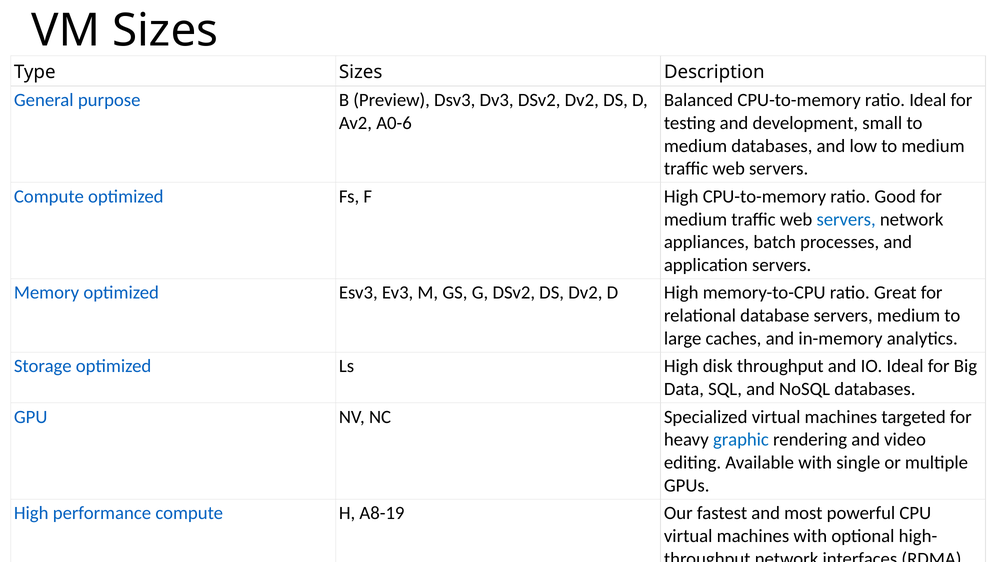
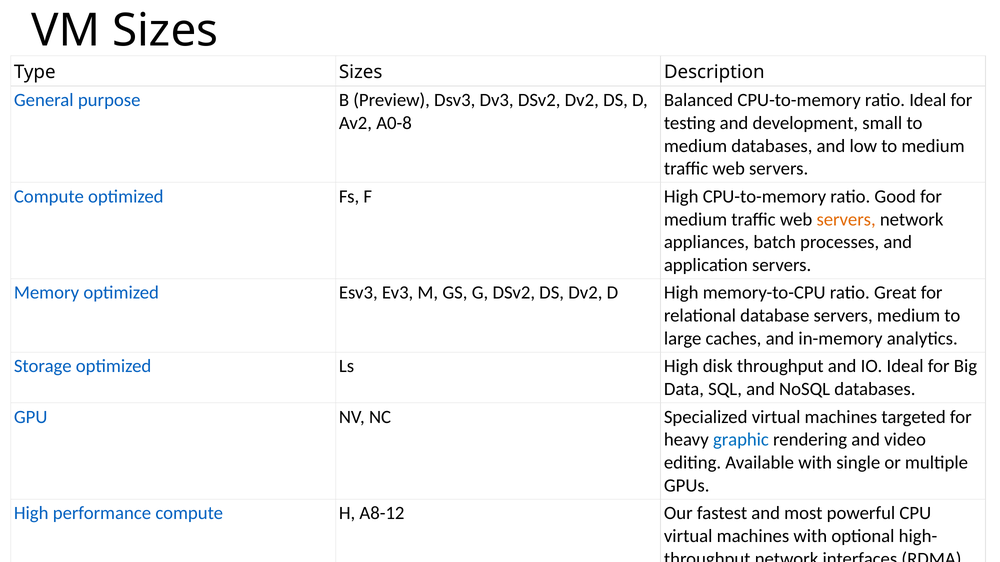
A0-6: A0-6 -> A0-8 (394, 123)
servers colour: blue -> orange (846, 220)
A8-19: A8-19 -> A8-12 (382, 514)
